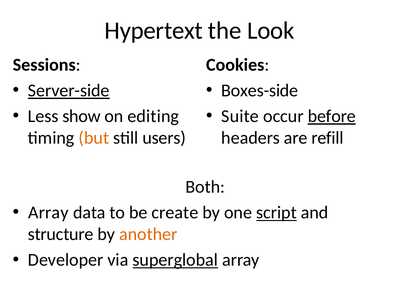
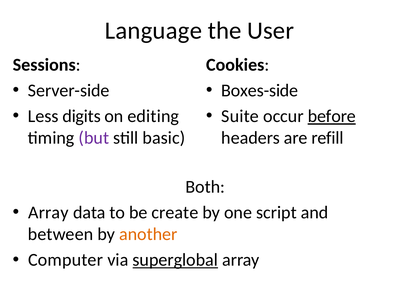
Hypertext: Hypertext -> Language (154, 30)
Look: Look -> User (271, 30)
Server-side underline: present -> none (69, 90)
show: show -> digits (82, 116)
but colour: orange -> purple (94, 138)
users: users -> basic (164, 138)
script underline: present -> none (276, 212)
structure: structure -> between (61, 234)
Developer: Developer -> Computer (66, 260)
